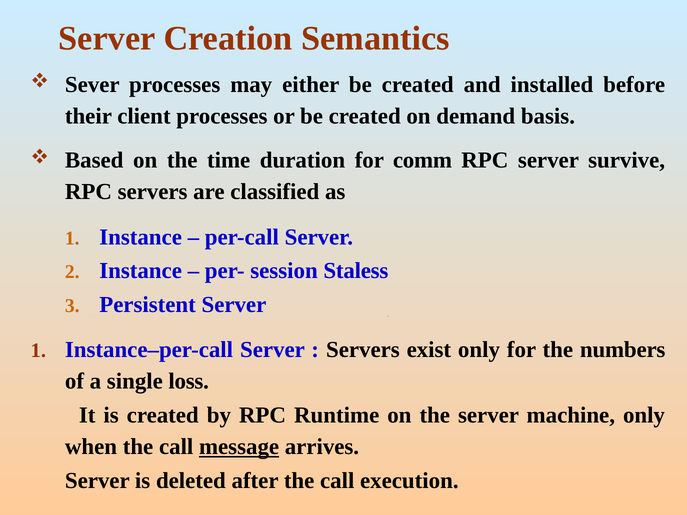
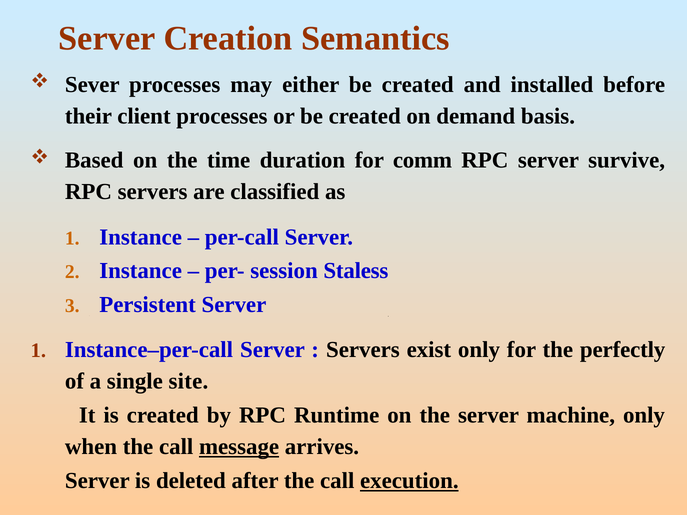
numbers: numbers -> perfectly (623, 350)
loss: loss -> site (188, 382)
execution underline: none -> present (409, 481)
